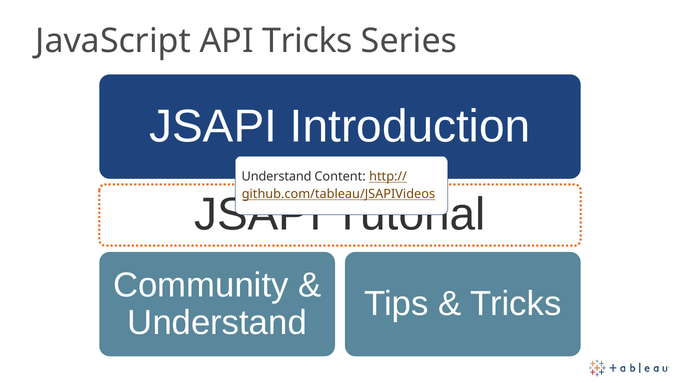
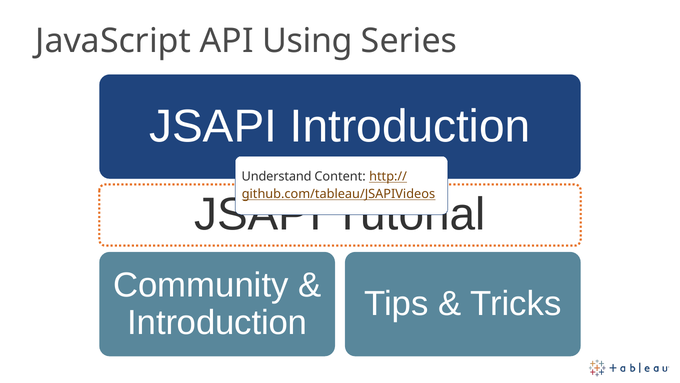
API Tricks: Tricks -> Using (307, 41)
Understand: Understand -> Introduction (217, 322)
